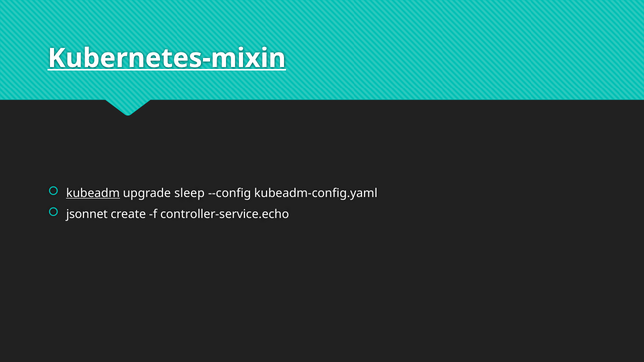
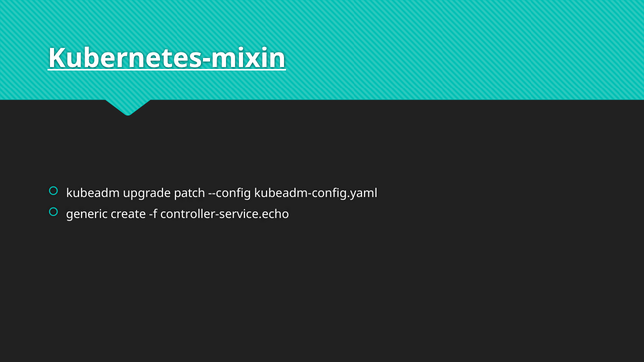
kubeadm underline: present -> none (93, 193)
sleep: sleep -> patch (190, 193)
jsonnet: jsonnet -> generic (87, 214)
